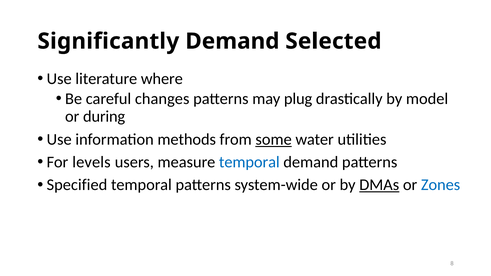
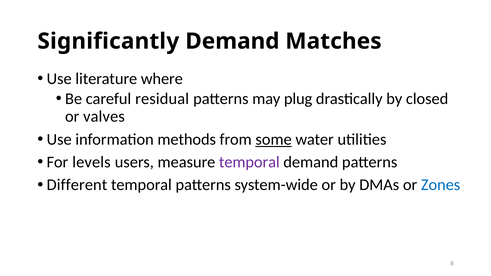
Selected: Selected -> Matches (333, 41)
changes: changes -> residual (162, 99)
model: model -> closed (427, 99)
during: during -> valves (104, 117)
temporal colour: blue -> purple (249, 162)
Specified: Specified -> Different (77, 185)
DMAs underline: present -> none (379, 185)
